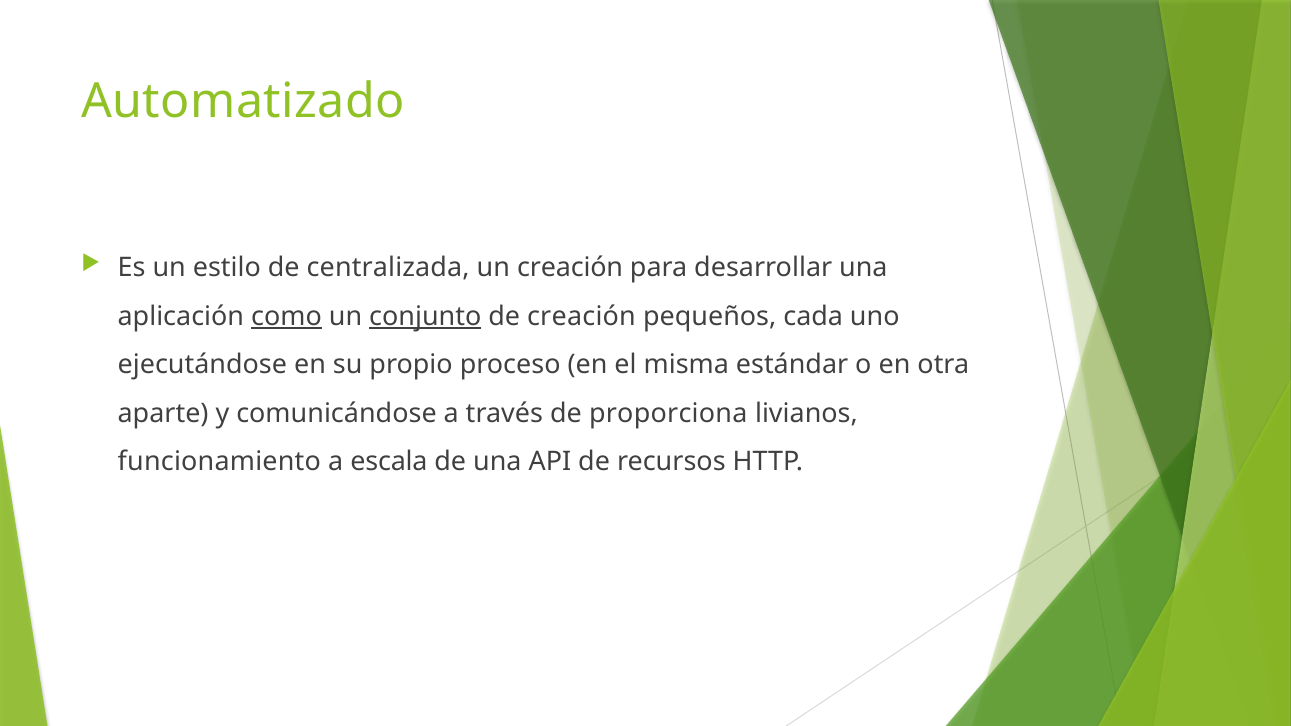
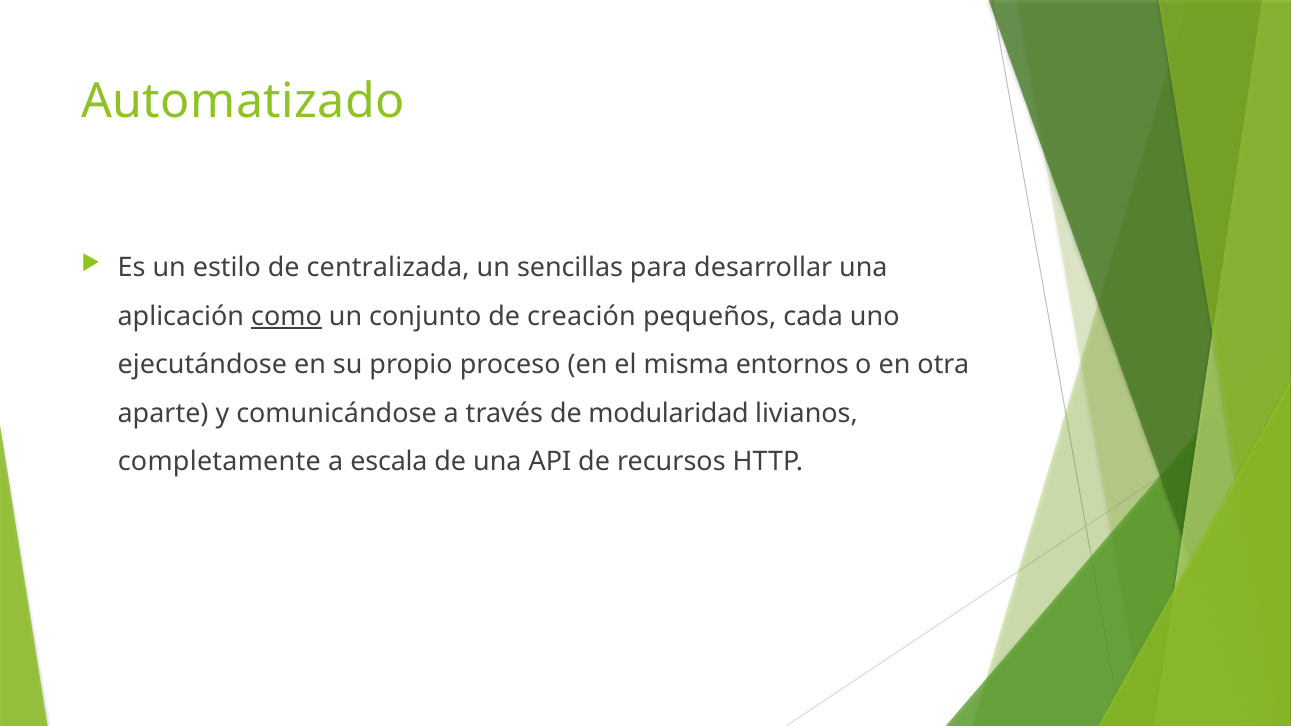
un creación: creación -> sencillas (570, 268)
conjunto underline: present -> none (425, 316)
estándar: estándar -> entornos (792, 365)
proporciona: proporciona -> modularidad (669, 413)
funcionamiento: funcionamiento -> completamente (219, 462)
